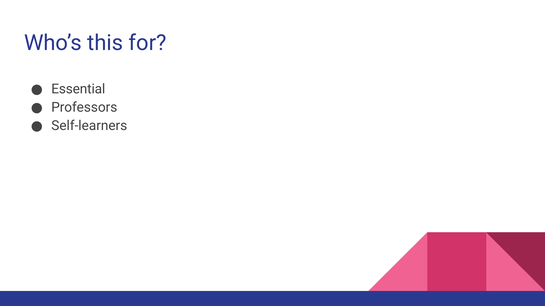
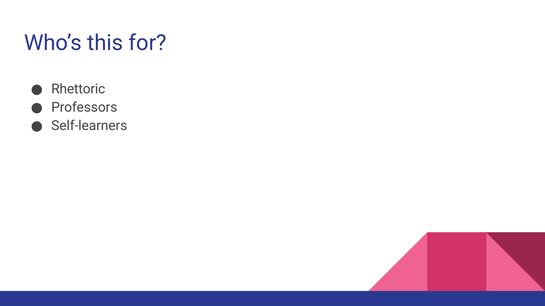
Essential: Essential -> Rhettoric (78, 89)
